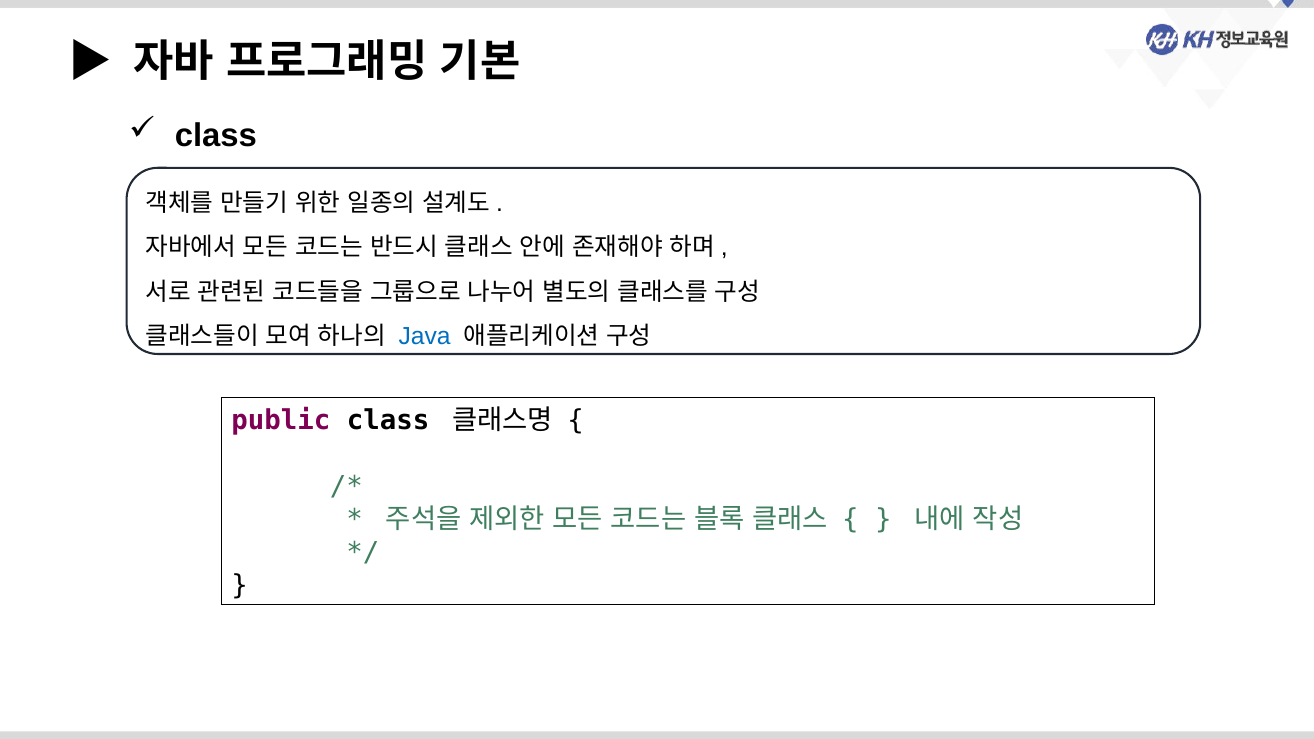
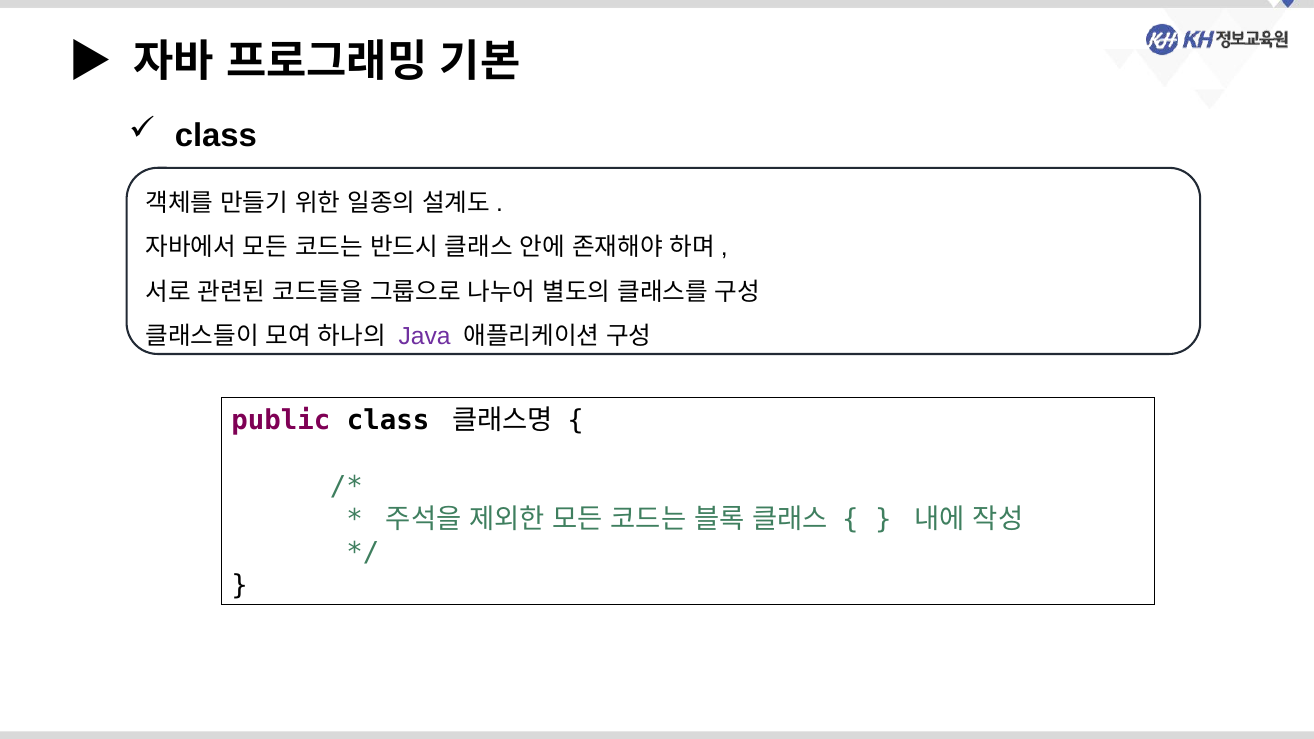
Java colour: blue -> purple (425, 337)
